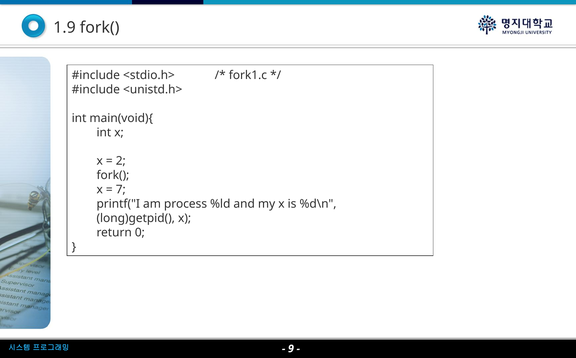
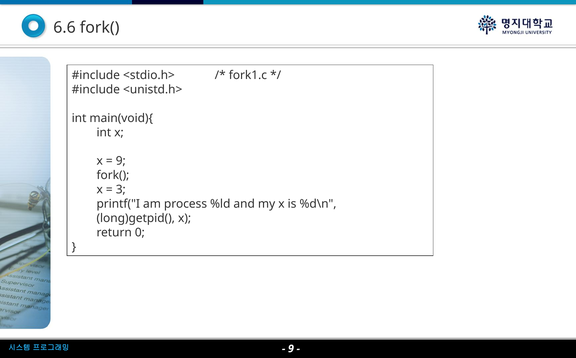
1.9: 1.9 -> 6.6 (65, 28)
2: 2 -> 9 (121, 161)
7: 7 -> 3 (121, 189)
